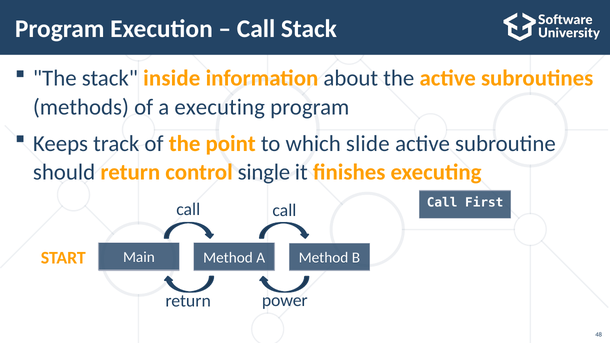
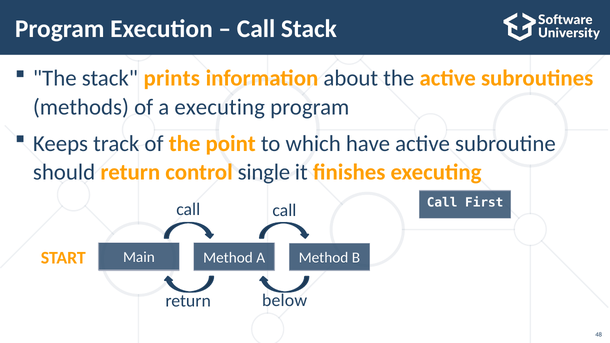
inside: inside -> prints (172, 78)
slide: slide -> have (368, 144)
power: power -> below (285, 301)
